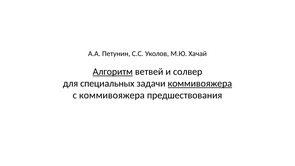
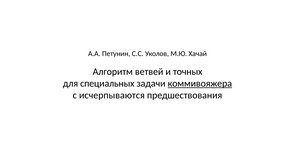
Алгоритм underline: present -> none (113, 72)
солвер: солвер -> точных (188, 72)
с коммивояжера: коммивояжера -> исчерпываются (112, 95)
